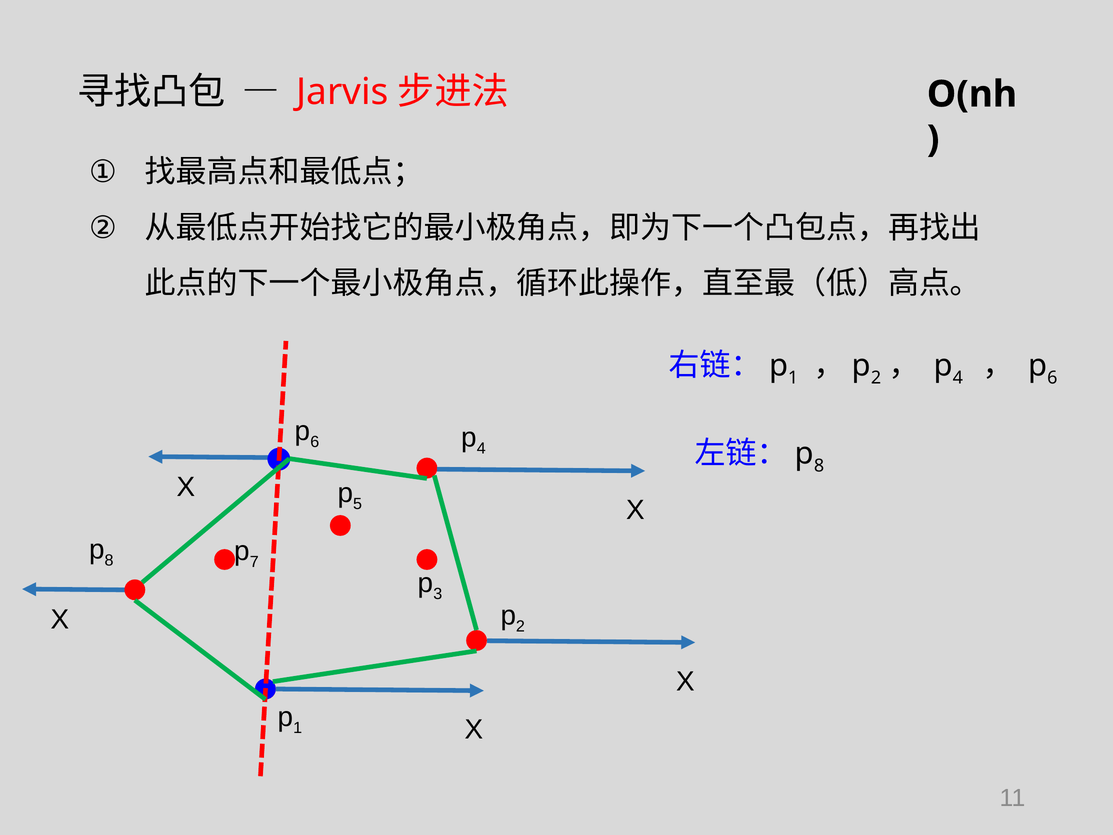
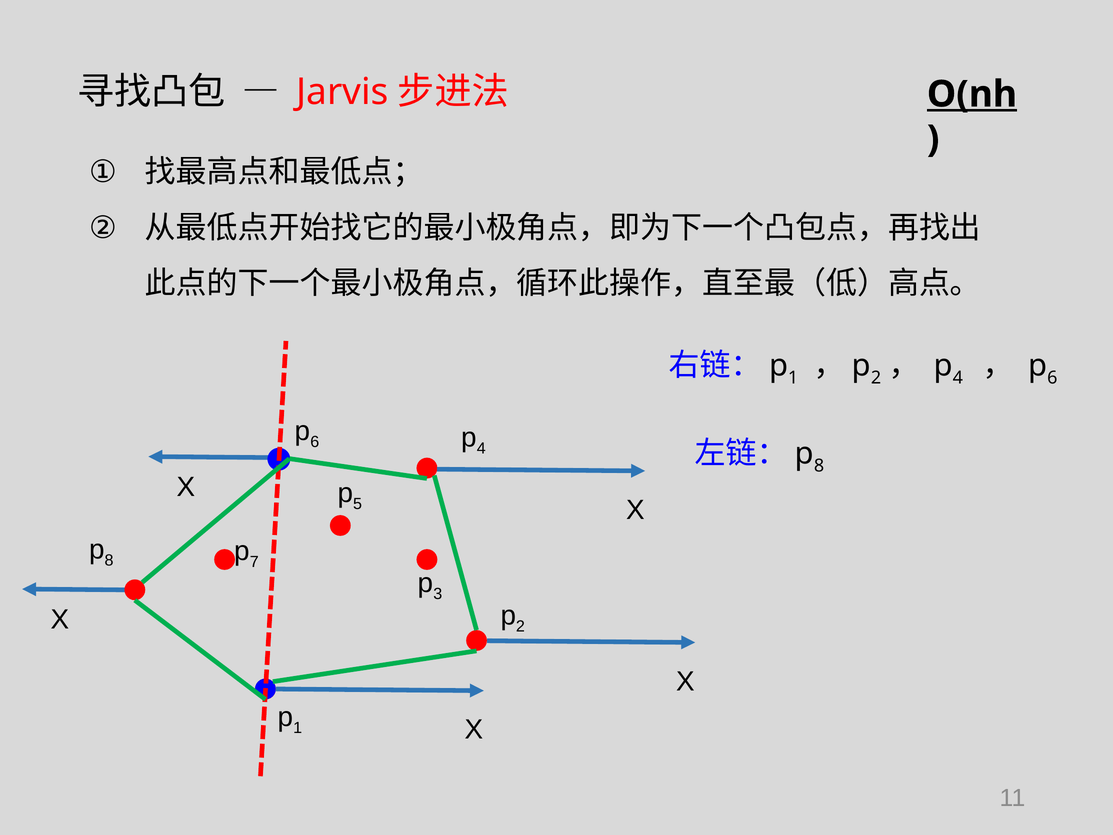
O(nh underline: none -> present (972, 94)
